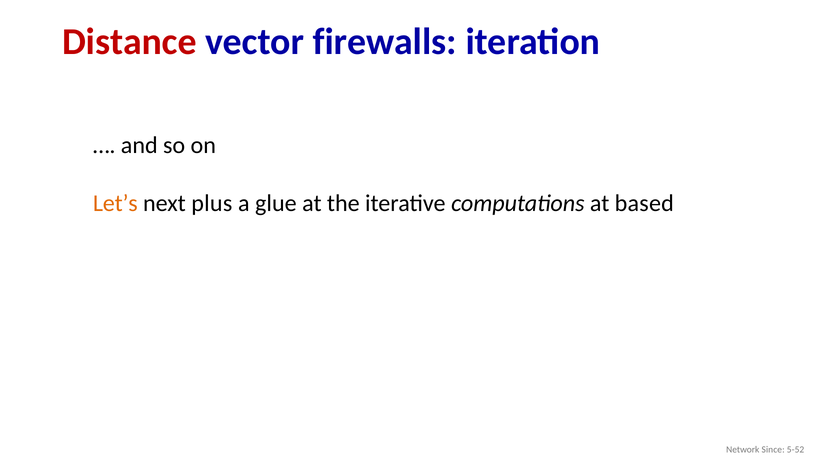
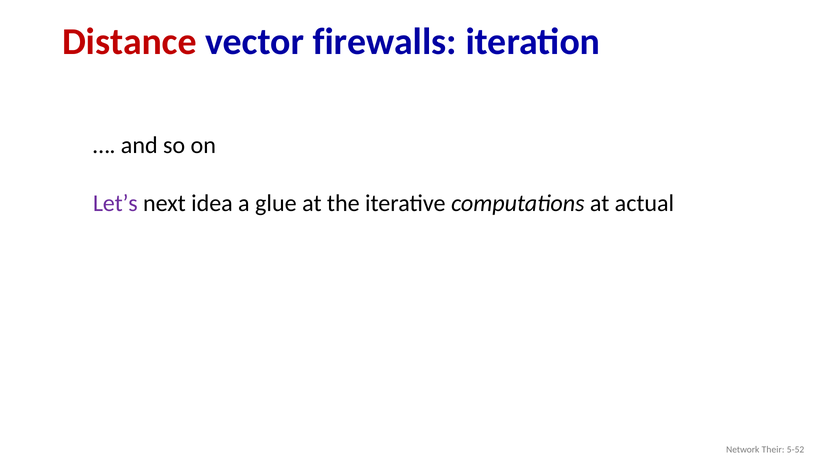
Let’s colour: orange -> purple (115, 203)
plus: plus -> idea (212, 203)
based: based -> actual (644, 203)
Since: Since -> Their (773, 449)
